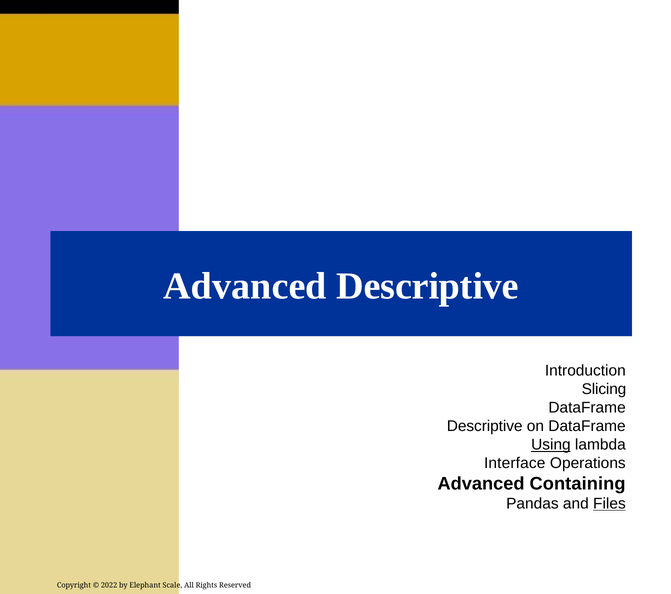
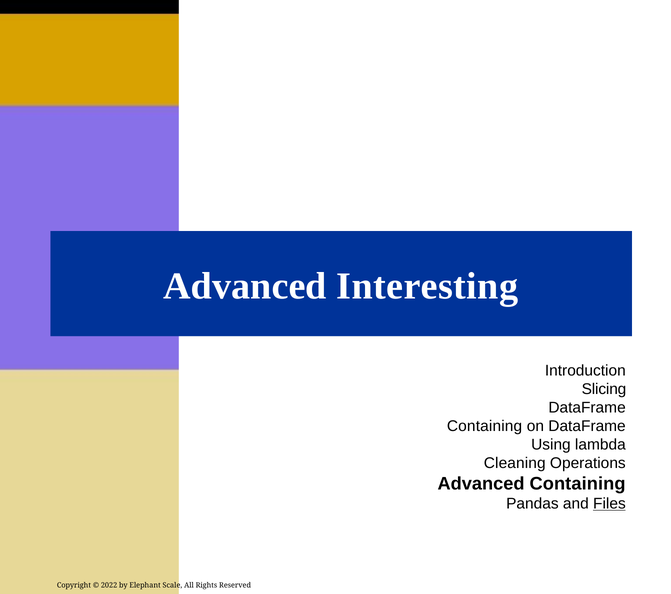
Advanced Descriptive: Descriptive -> Interesting (427, 286)
Descriptive: Descriptive -> Containing (485, 426)
Using underline: present -> none (551, 445)
Interface: Interface -> Cleaning (515, 463)
